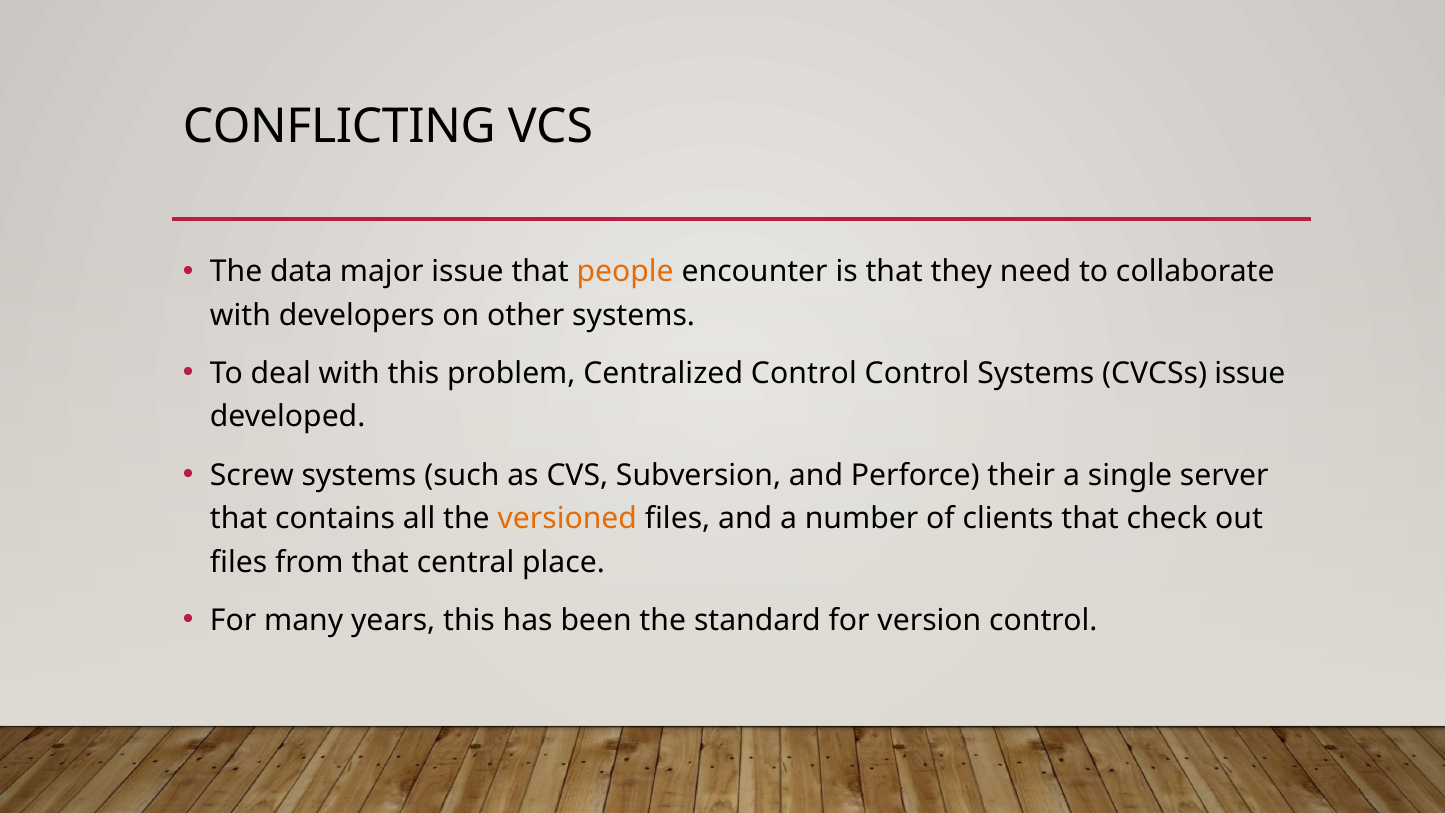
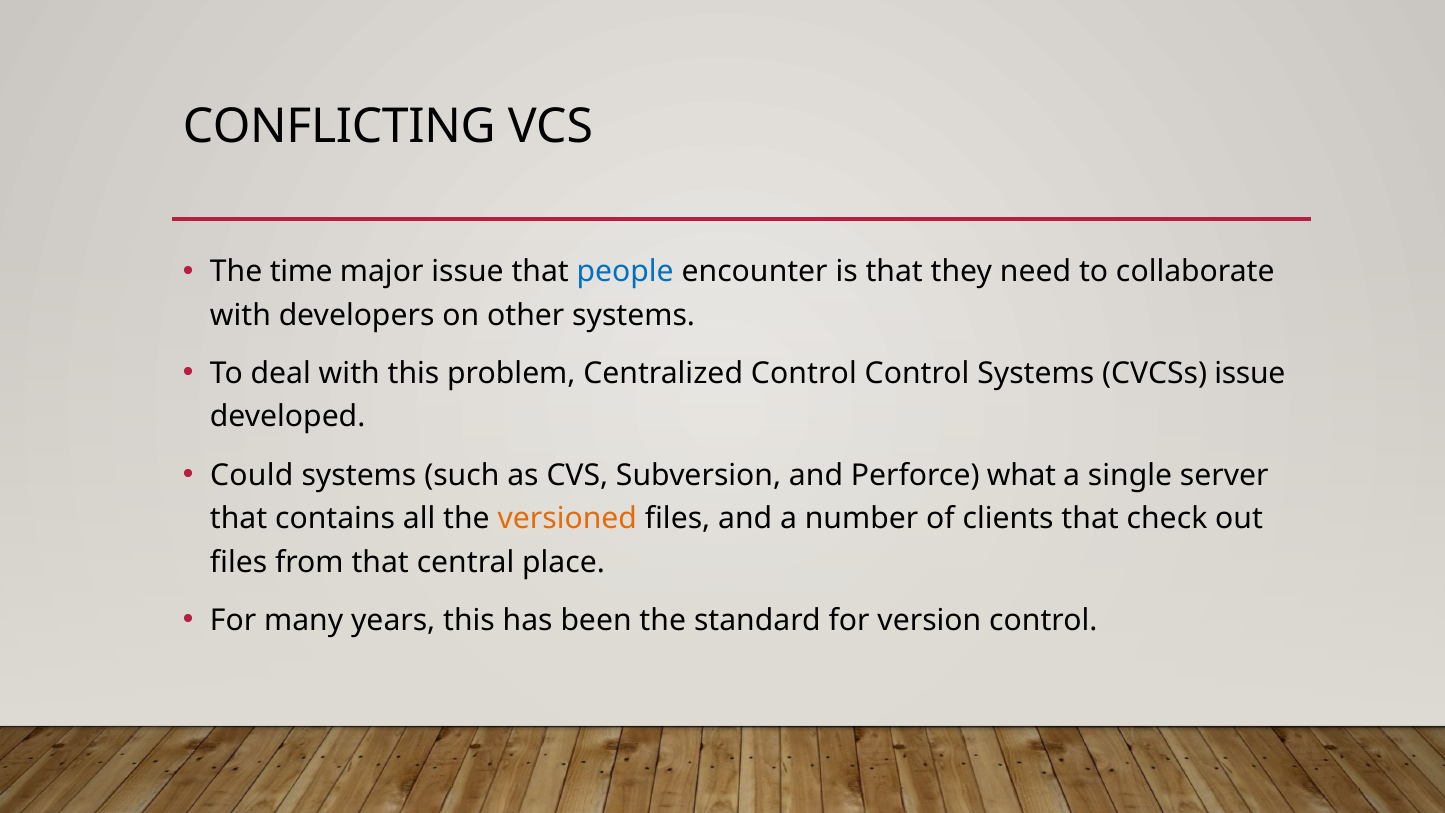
data: data -> time (301, 272)
people colour: orange -> blue (625, 272)
Screw: Screw -> Could (252, 475)
their: their -> what (1021, 475)
